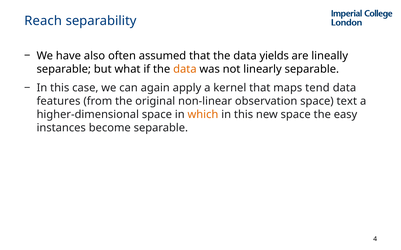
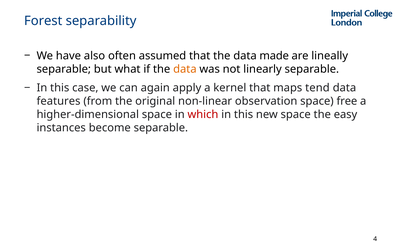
Reach: Reach -> Forest (43, 21)
yields: yields -> made (274, 56)
text: text -> free (347, 102)
which colour: orange -> red (203, 115)
